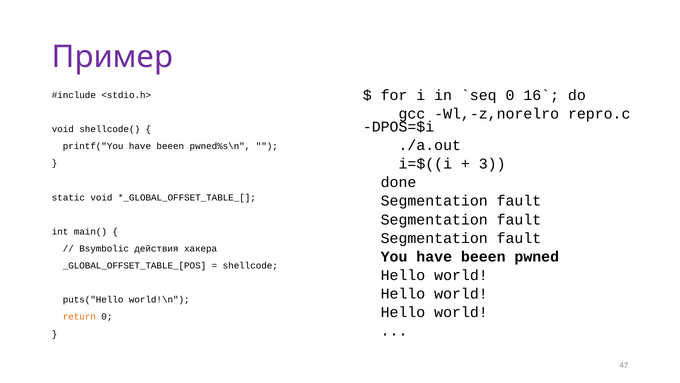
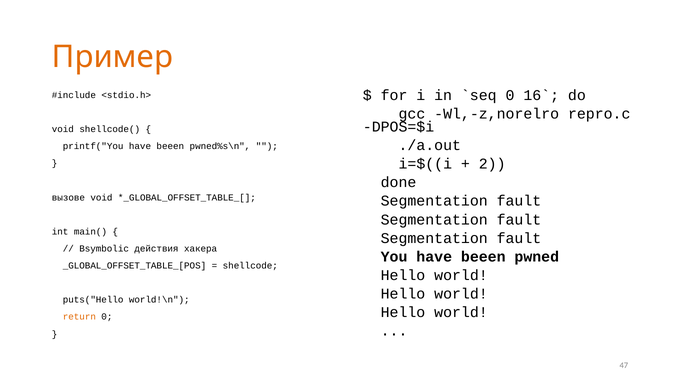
Пример colour: purple -> orange (112, 57)
3: 3 -> 2 (492, 164)
static: static -> вызове (68, 197)
